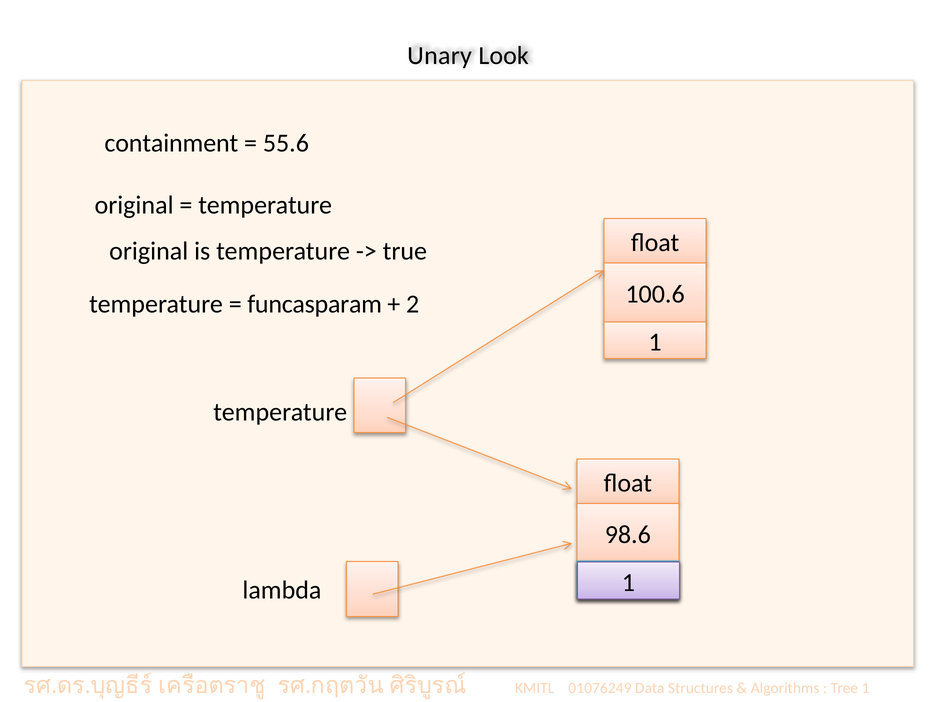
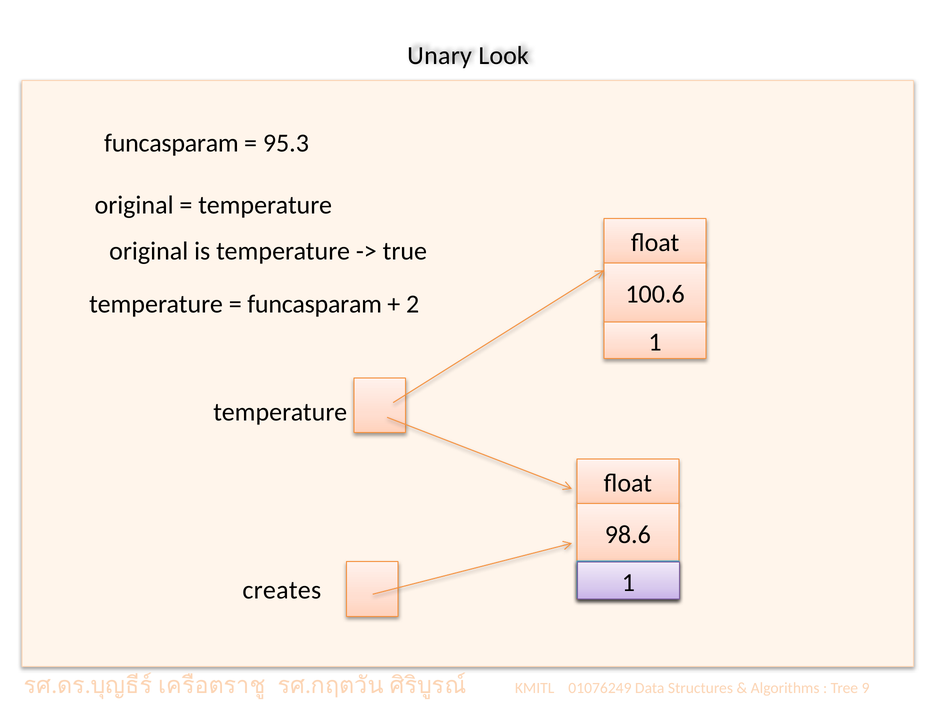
containment: containment -> funcasparam (171, 143)
55.6: 55.6 -> 95.3 (286, 143)
lambda: lambda -> creates (282, 590)
1: 1 -> 9 (866, 688)
